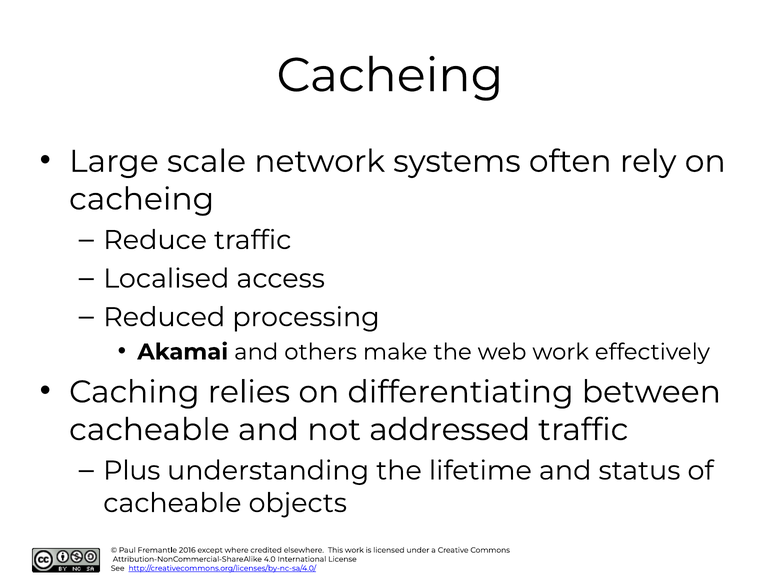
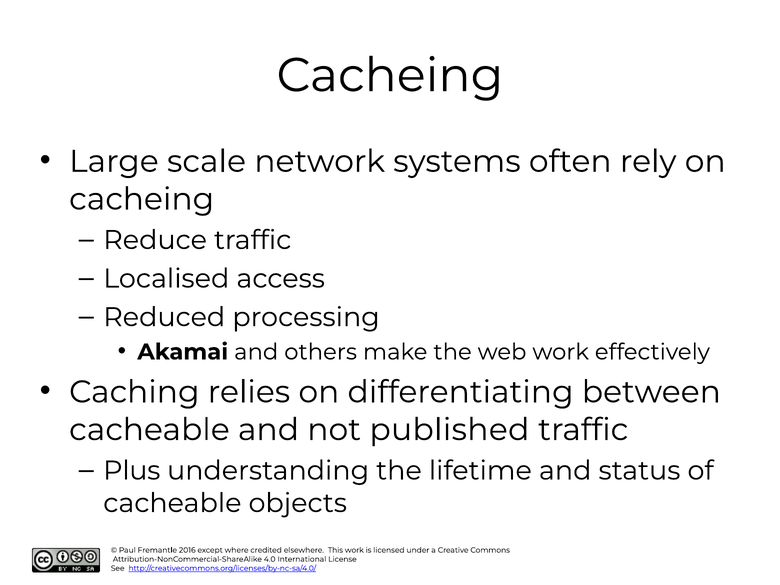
addressed: addressed -> published (449, 430)
